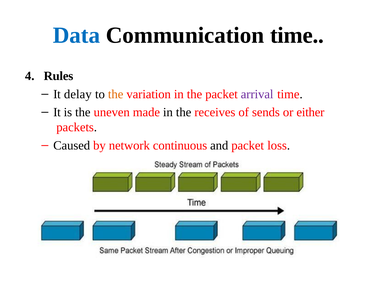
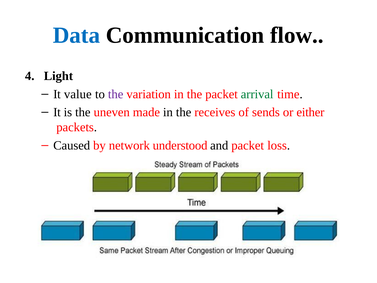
Communication time: time -> flow (297, 35)
Rules: Rules -> Light (58, 76)
delay: delay -> value (78, 94)
the colour: orange -> purple (116, 94)
arrival colour: purple -> green (257, 94)
continuous: continuous -> understood (180, 145)
